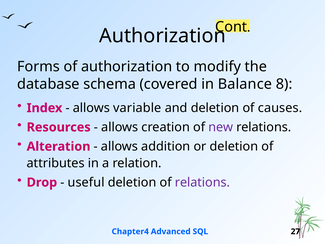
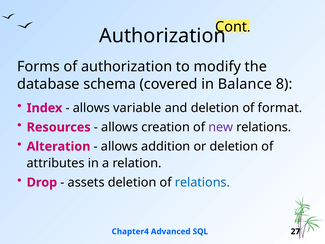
causes: causes -> format (280, 108)
useful: useful -> assets (86, 182)
relations colour: purple -> blue (202, 182)
